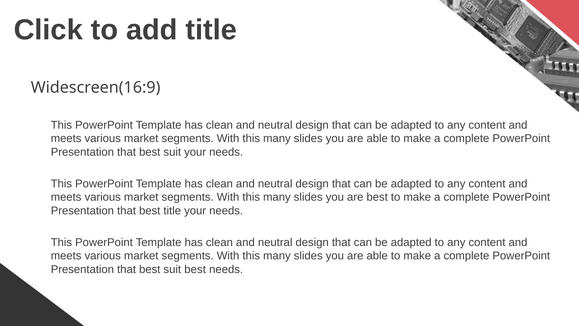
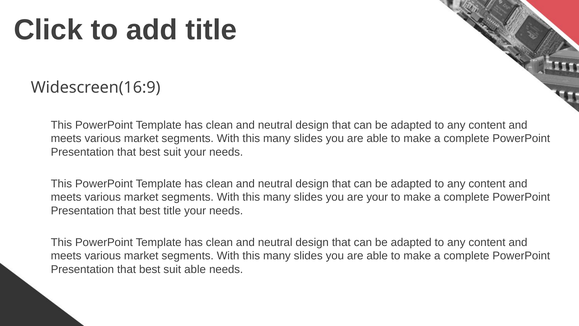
are best: best -> your (377, 197)
suit best: best -> able (195, 269)
